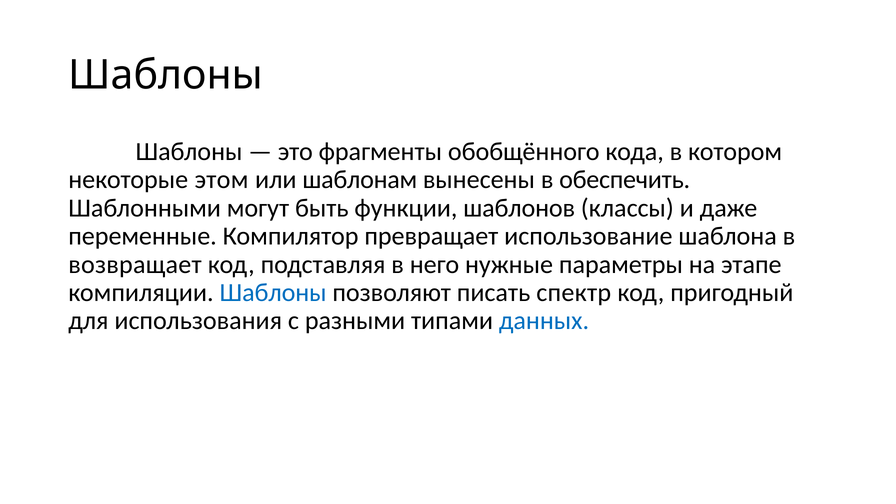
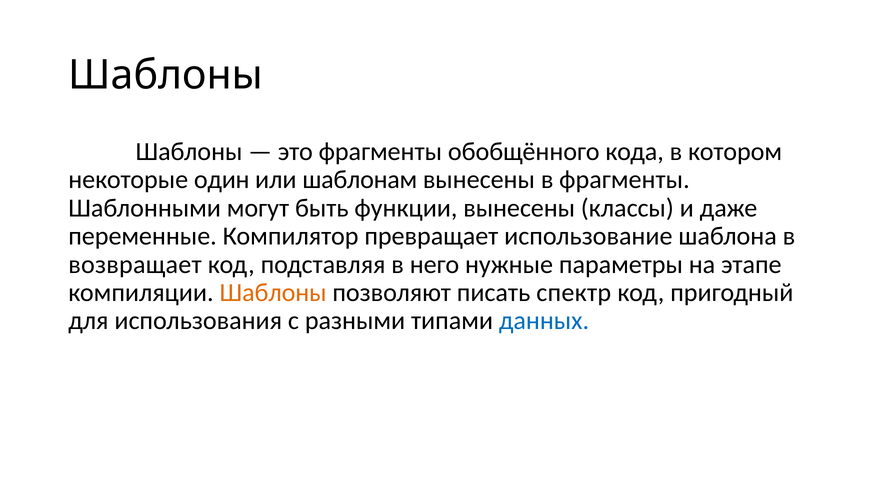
этом: этом -> один (222, 180)
в обеспечить: обеспечить -> фрагменты (624, 180)
функции шаблонов: шаблонов -> вынесены (519, 208)
Шаблоны colour: blue -> orange (273, 293)
